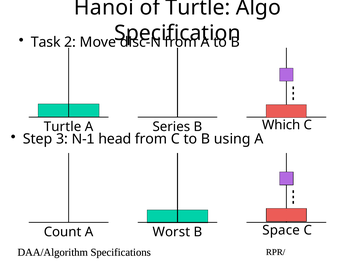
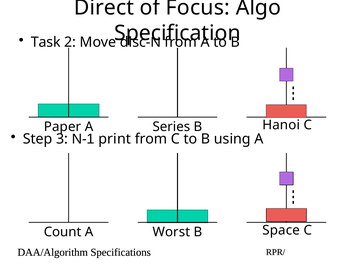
Hanoi: Hanoi -> Direct (104, 7)
of Turtle: Turtle -> Focus (198, 7)
Turtle: Turtle -> Paper (63, 126)
Which: Which -> Hanoi (281, 125)
head: head -> print (115, 138)
